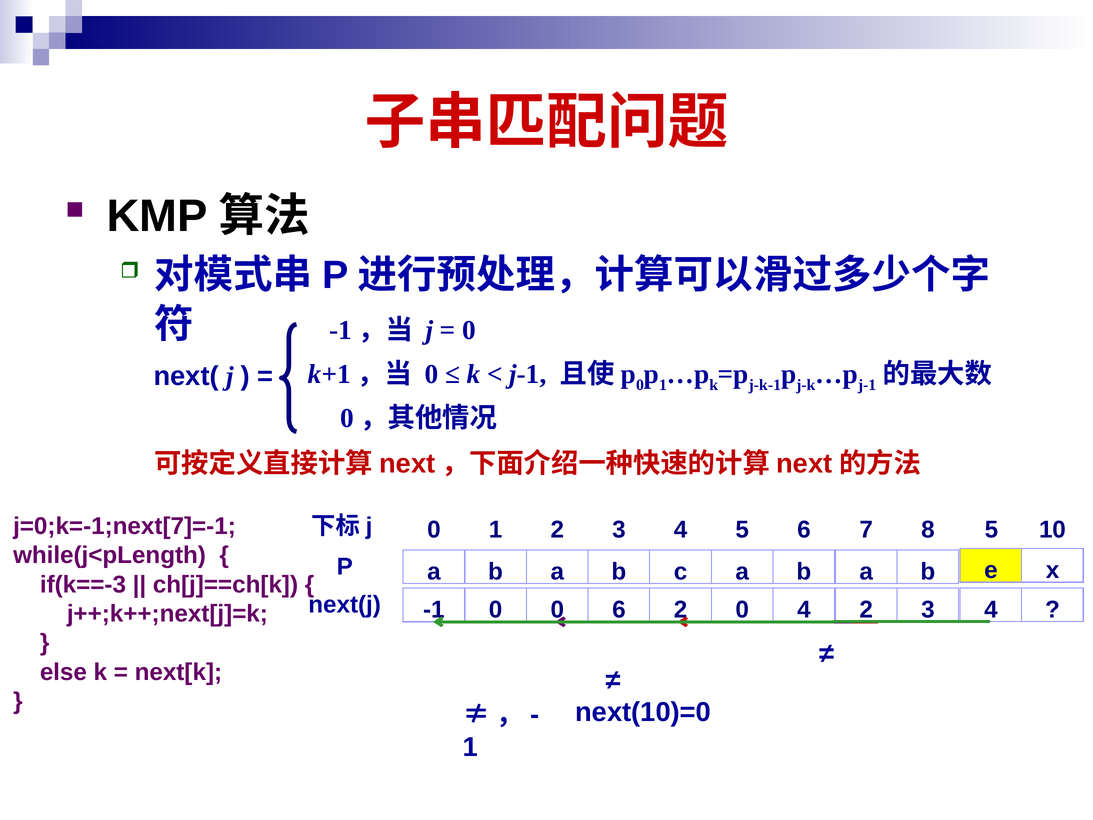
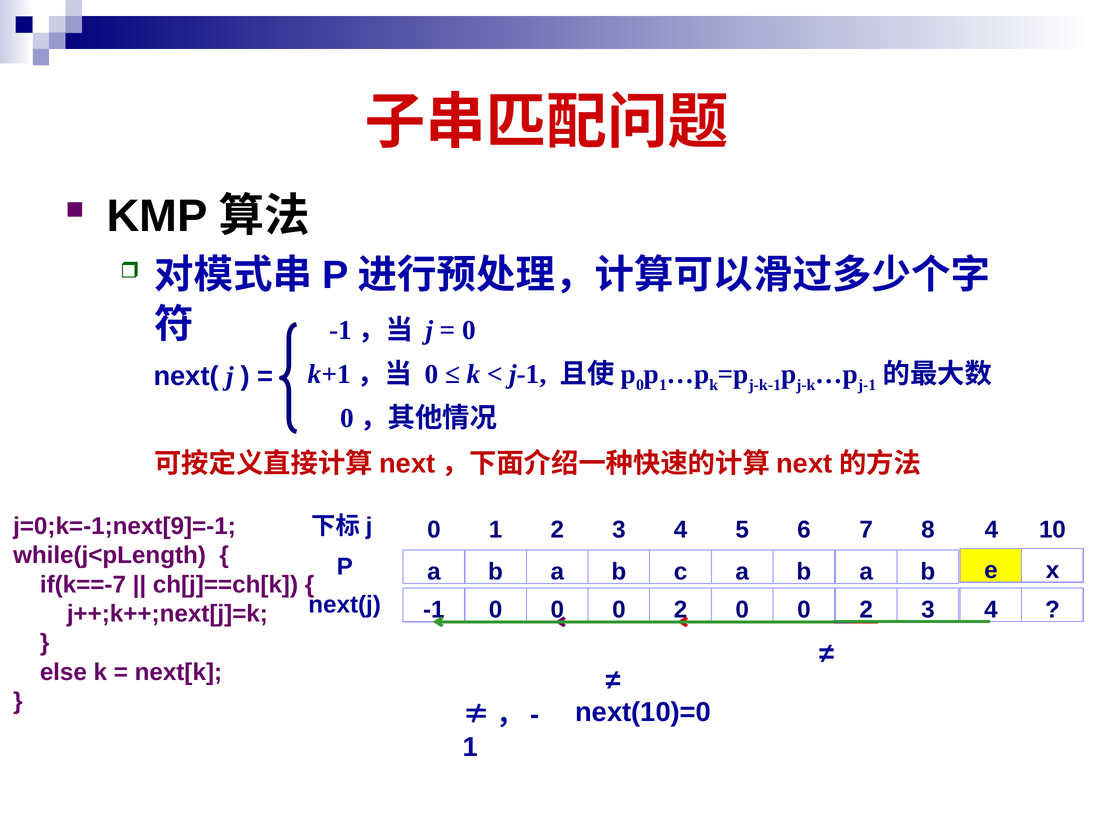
j=0;k=-1;next[7]=-1: j=0;k=-1;next[7]=-1 -> j=0;k=-1;next[9]=-1 (125, 526)
8 5: 5 -> 4 (991, 530)
if(k==-3: if(k==-3 -> if(k==-7 (83, 584)
6: 6 -> 0 (619, 609)
4: 4 -> 0 (804, 609)
